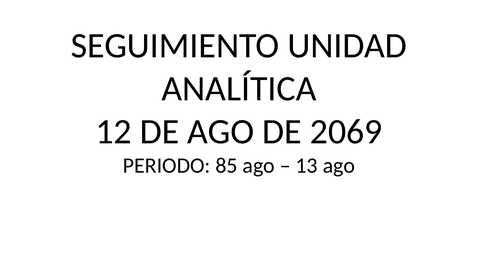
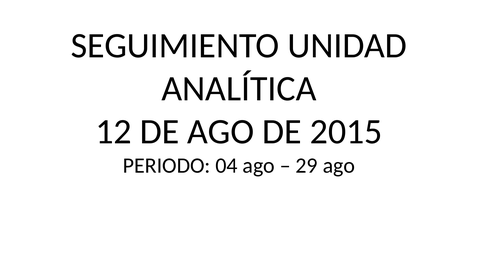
2069: 2069 -> 2015 (346, 132)
85: 85 -> 04 (227, 165)
13: 13 -> 29 (307, 165)
